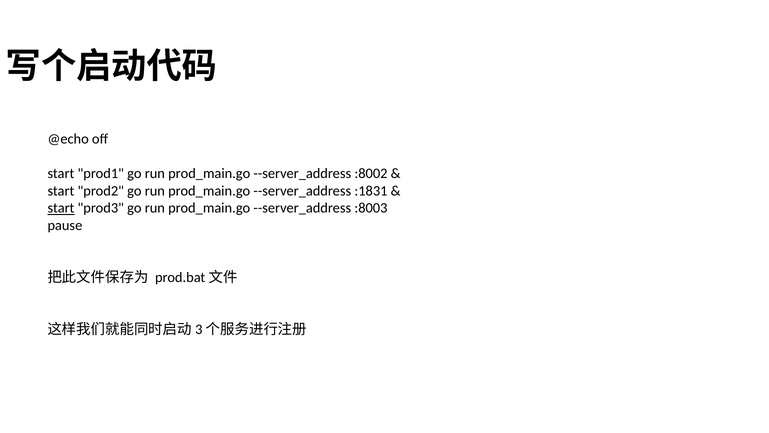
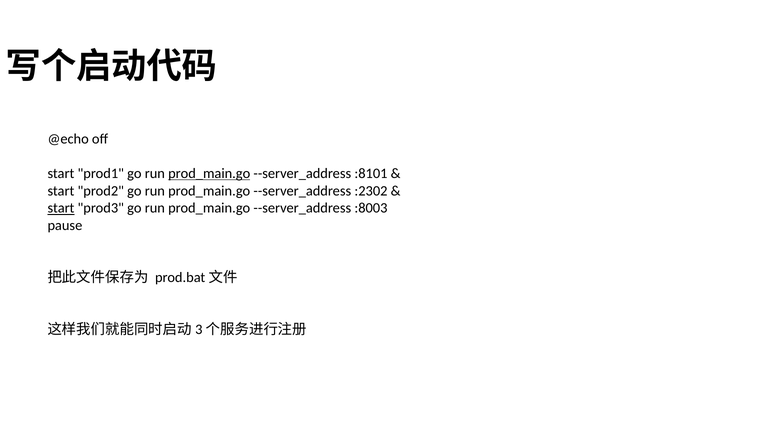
prod_main.go underline: none -> present (209, 173)
:8002: :8002 -> :8101 (371, 173)
:1831: :1831 -> :2302 (371, 191)
